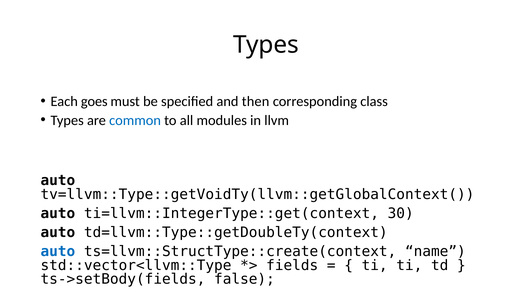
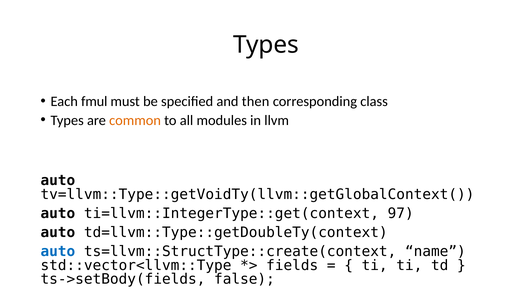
goes: goes -> fmul (94, 102)
common colour: blue -> orange (135, 121)
30: 30 -> 97 (401, 214)
